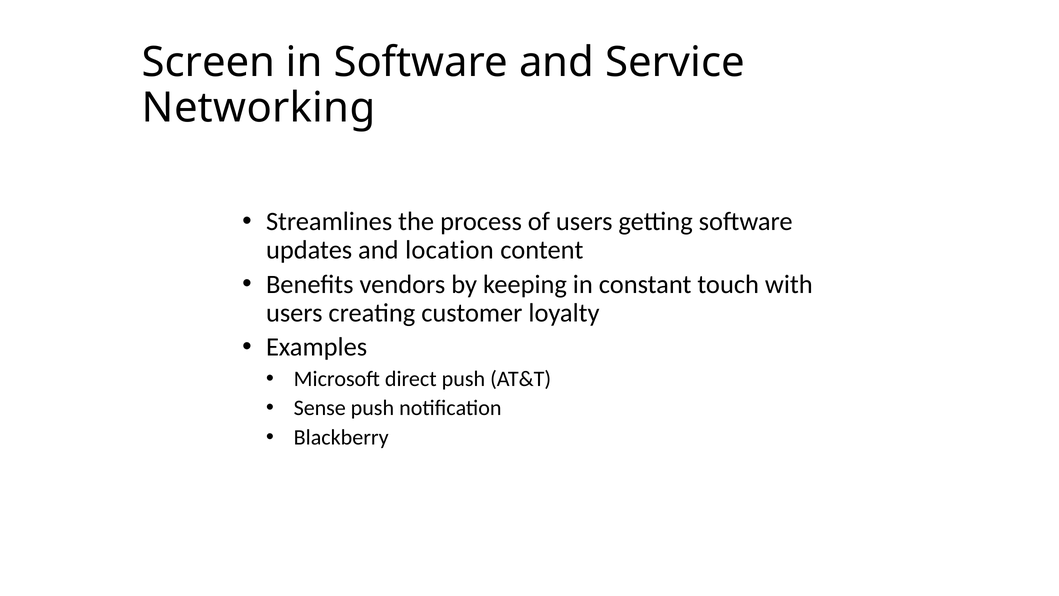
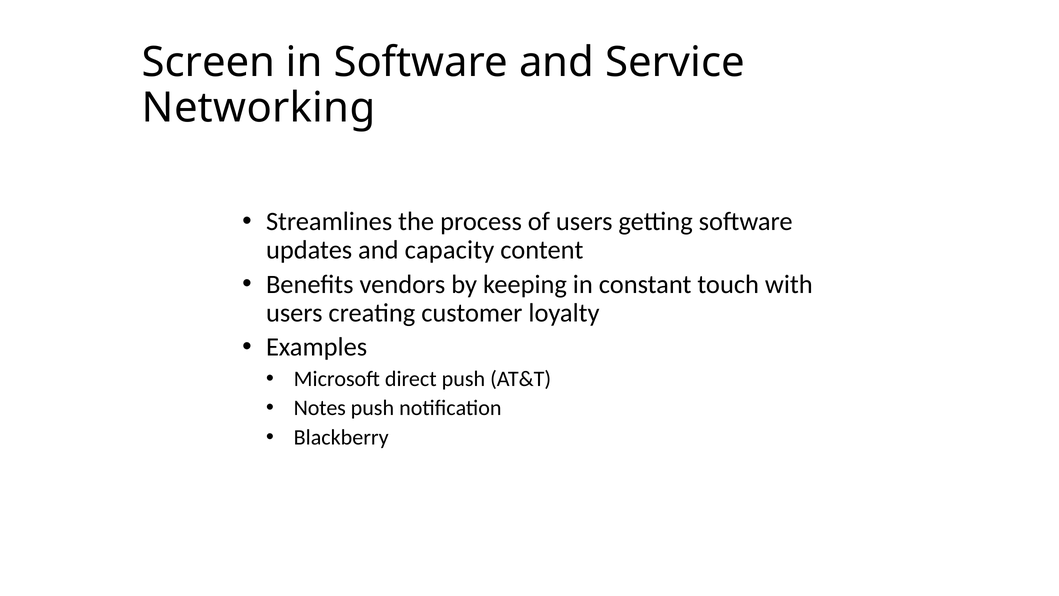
location: location -> capacity (449, 250)
Sense: Sense -> Notes (320, 408)
